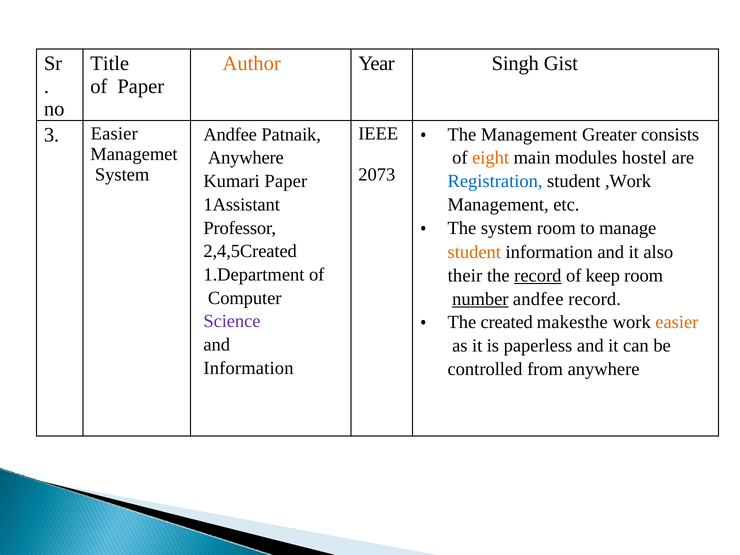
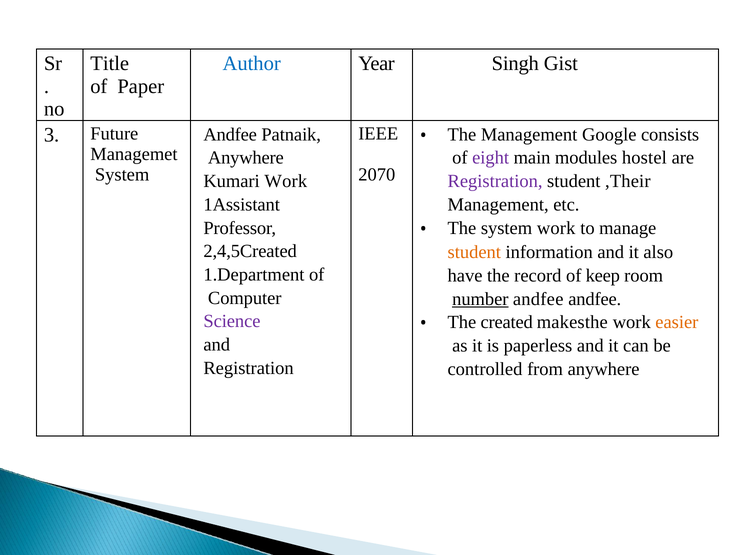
Author colour: orange -> blue (252, 63)
3 Easier: Easier -> Future (114, 134)
Greater: Greater -> Google (609, 135)
eight colour: orange -> purple (491, 158)
2073: 2073 -> 2070 (377, 175)
Kumari Paper: Paper -> Work (286, 181)
Registration colour: blue -> purple (495, 181)
,Work: ,Work -> ,Their (628, 181)
system room: room -> work (556, 228)
their: their -> have (465, 276)
record underline: present -> none (538, 276)
andfee record: record -> andfee (595, 299)
Information: Information -> Registration (249, 368)
